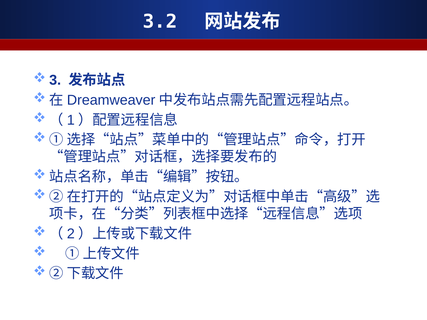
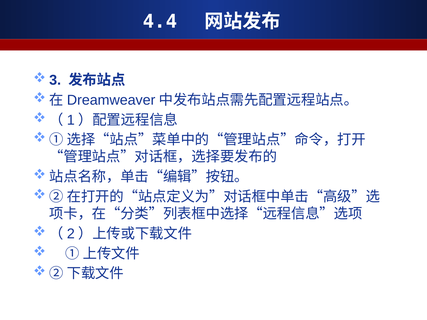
3.2: 3.2 -> 4.4 (160, 22)
